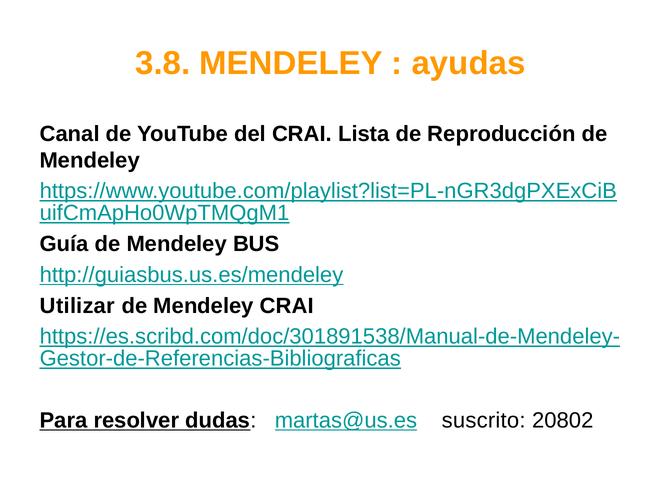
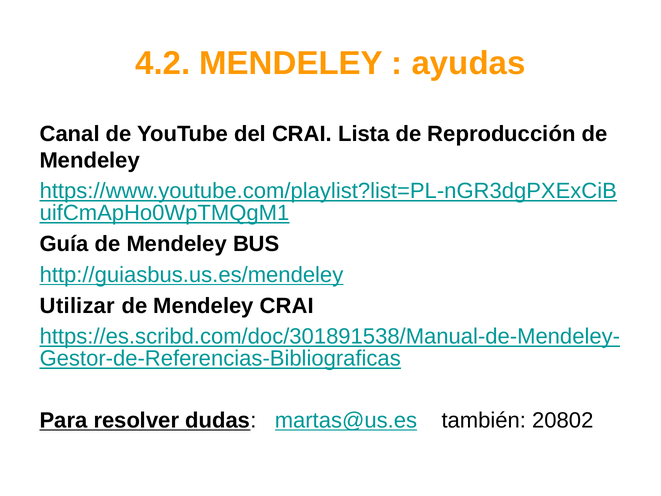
3.8: 3.8 -> 4.2 (163, 63)
suscrito: suscrito -> también (484, 420)
